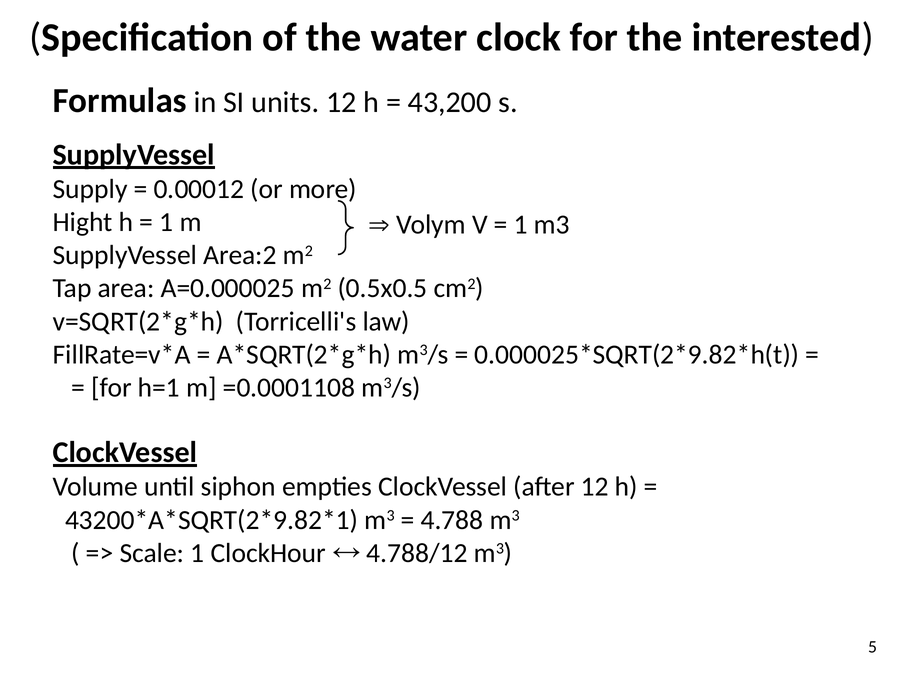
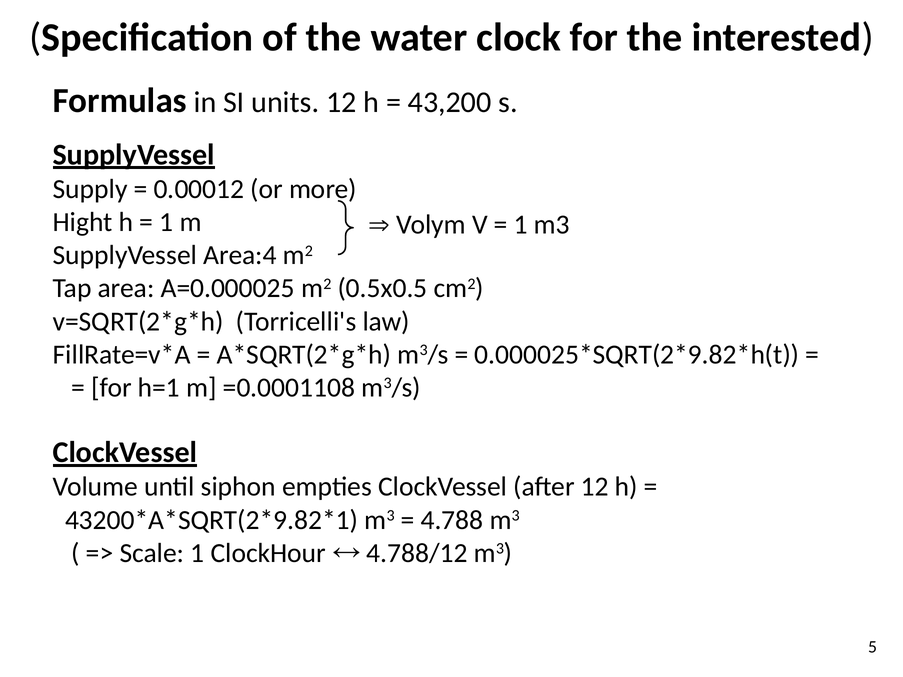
Area:2: Area:2 -> Area:4 (240, 255)
